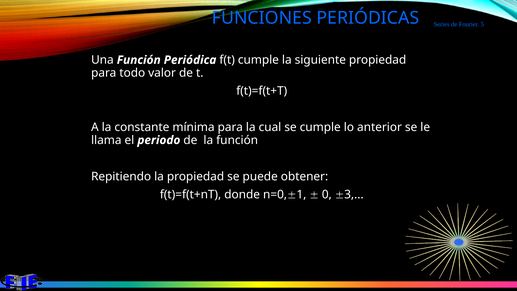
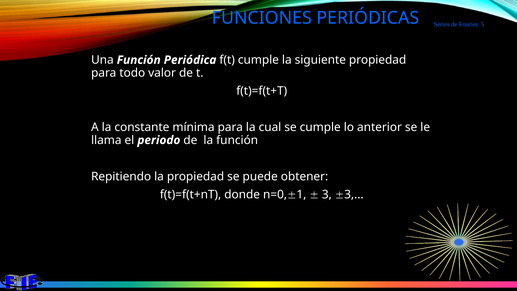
0: 0 -> 3 (327, 195)
